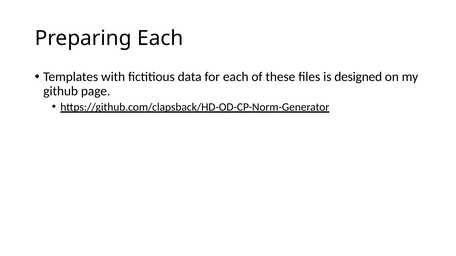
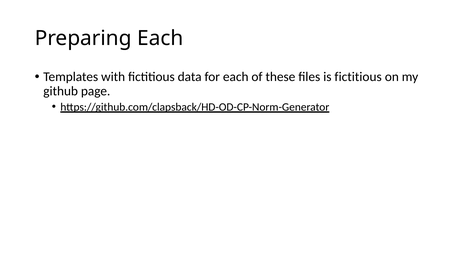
is designed: designed -> fictitious (358, 77)
